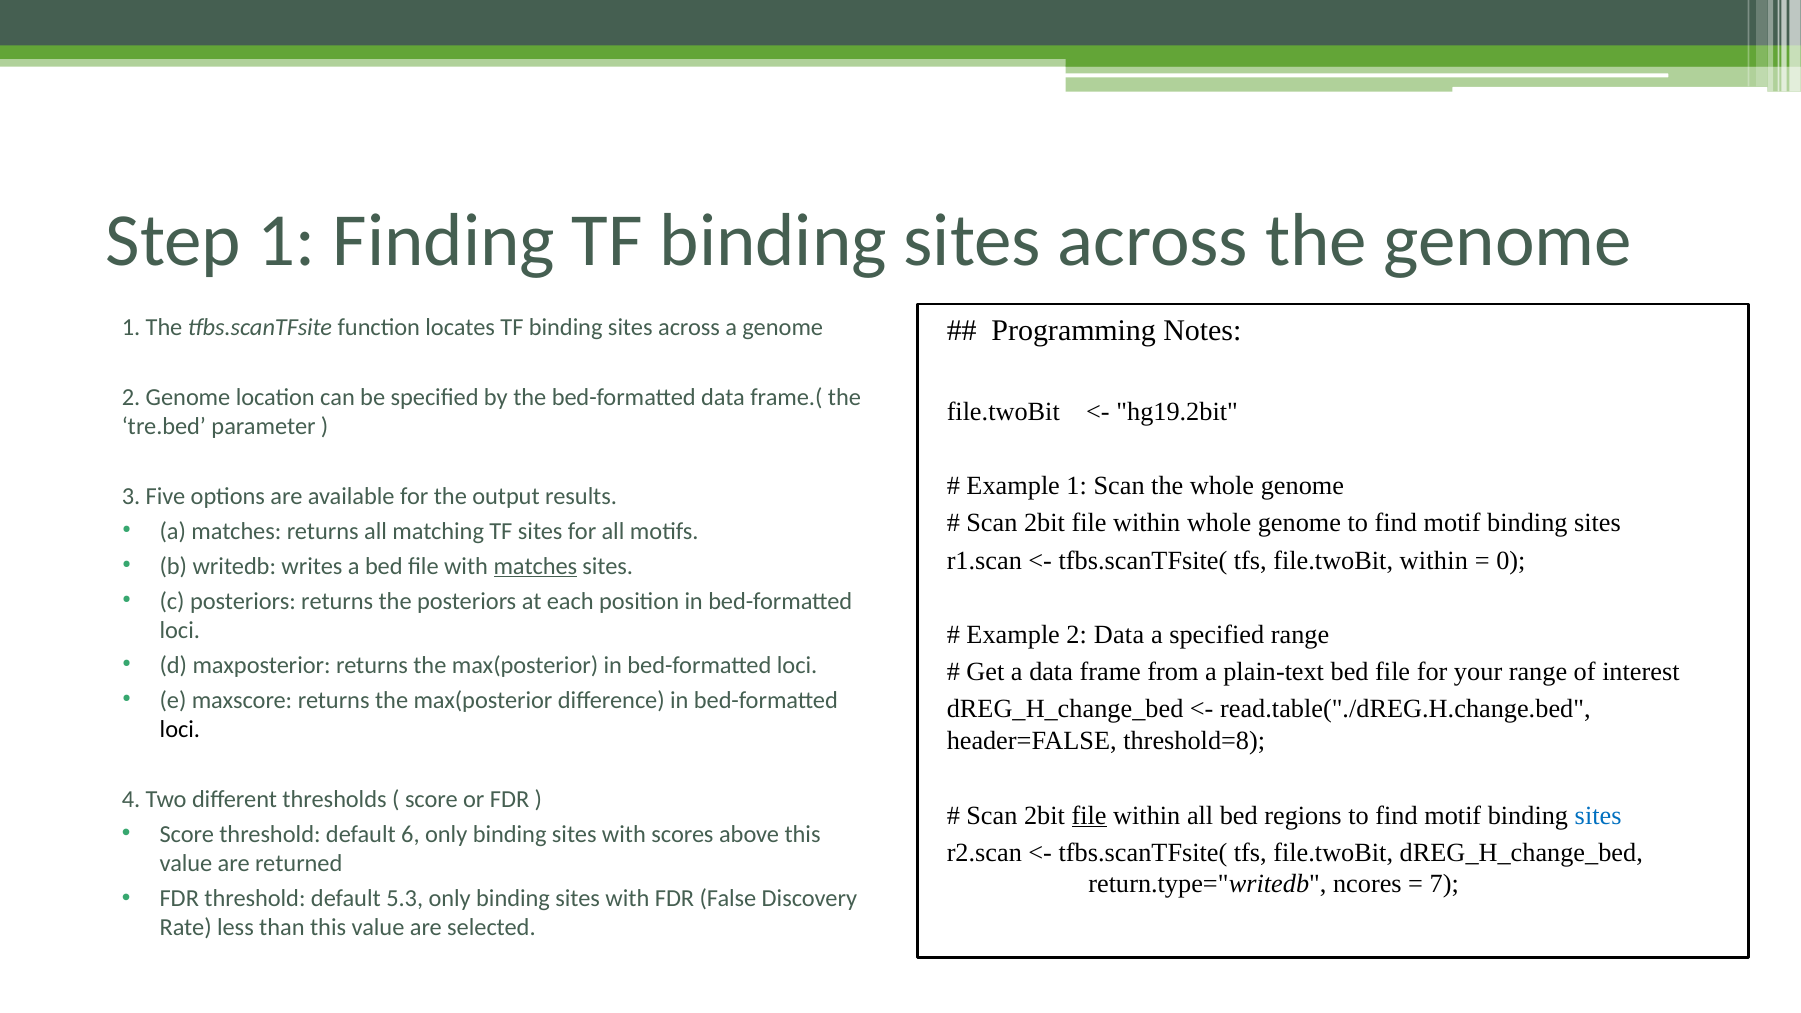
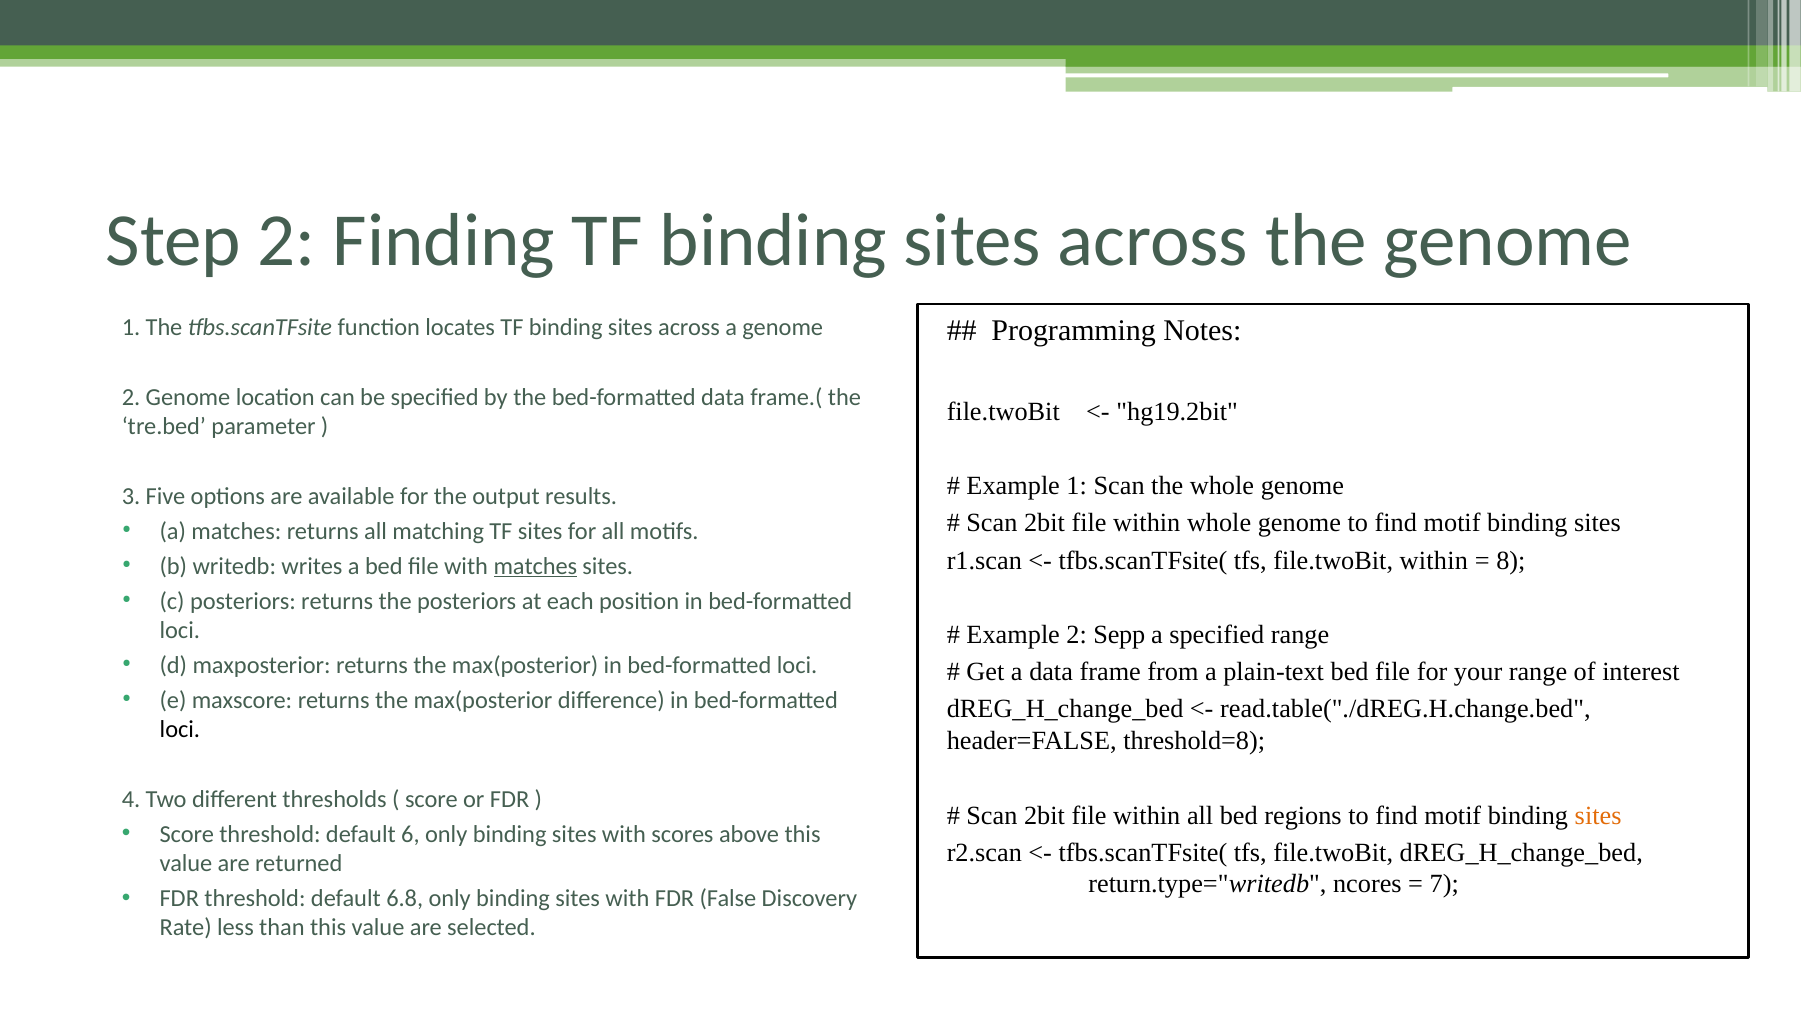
Step 1: 1 -> 2 (287, 241)
0: 0 -> 8 (1511, 560)
2 Data: Data -> Sepp (1119, 635)
file underline: present -> none (1089, 815)
sites colour: blue -> orange (1598, 815)
5.3: 5.3 -> 6.8 (405, 899)
